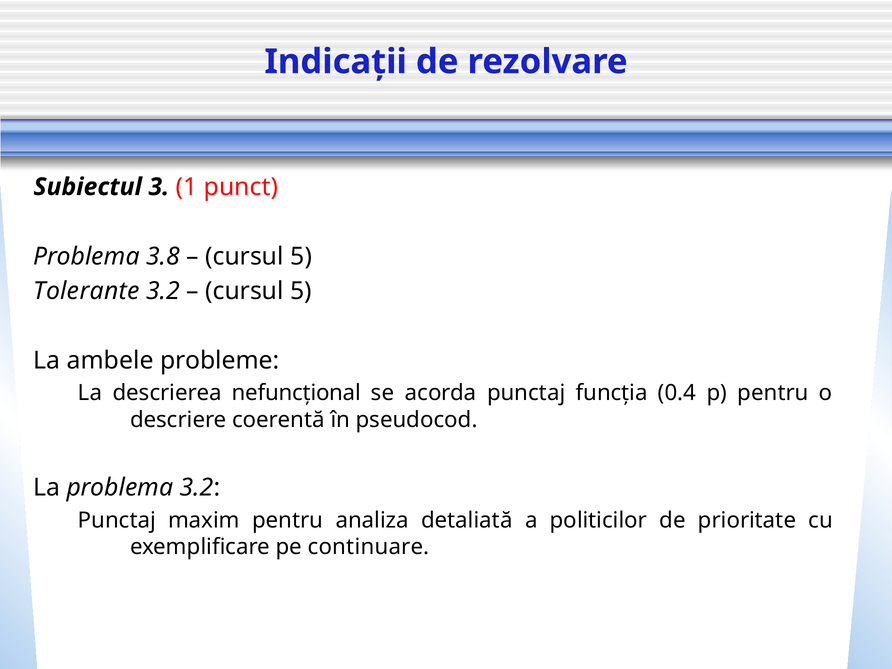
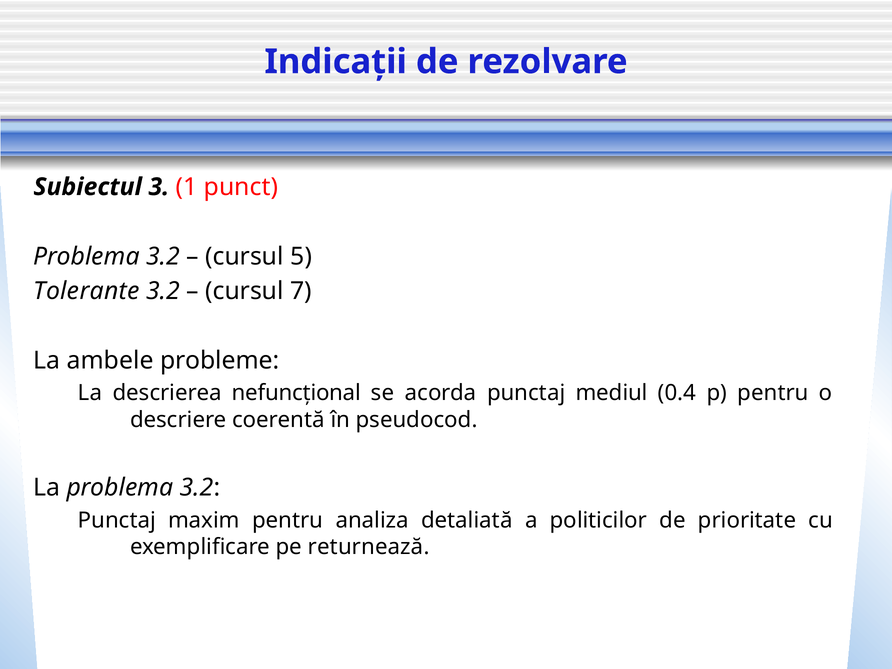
3.8: 3.8 -> 3.2 (163, 256)
5: 5 -> 7 (301, 291)
funcția: funcția -> mediul (612, 393)
continuare: continuare -> returnează (369, 547)
